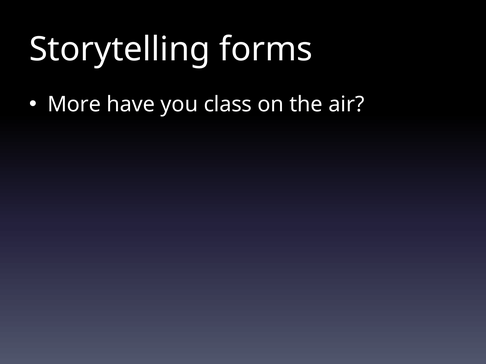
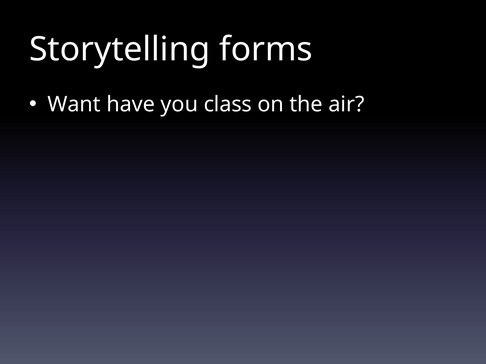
More: More -> Want (74, 105)
